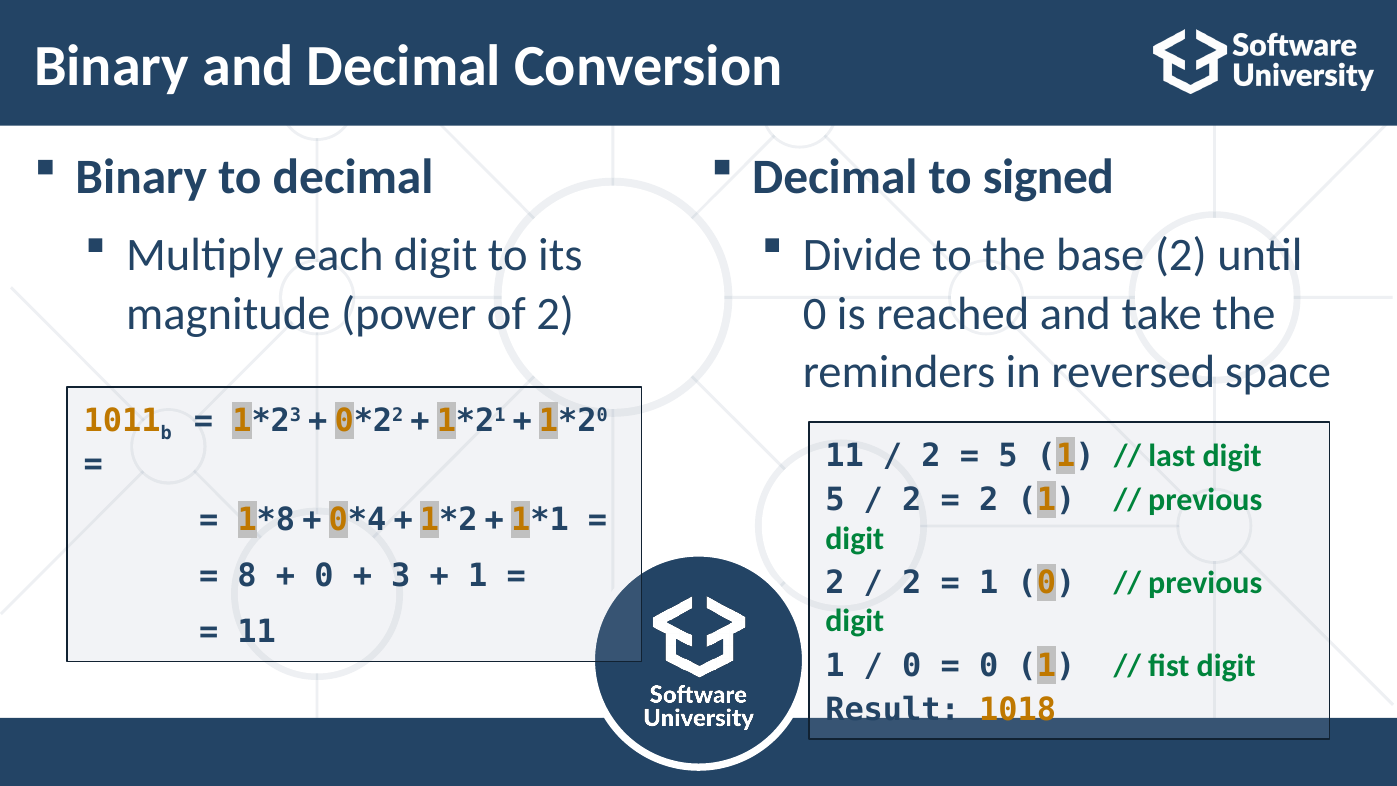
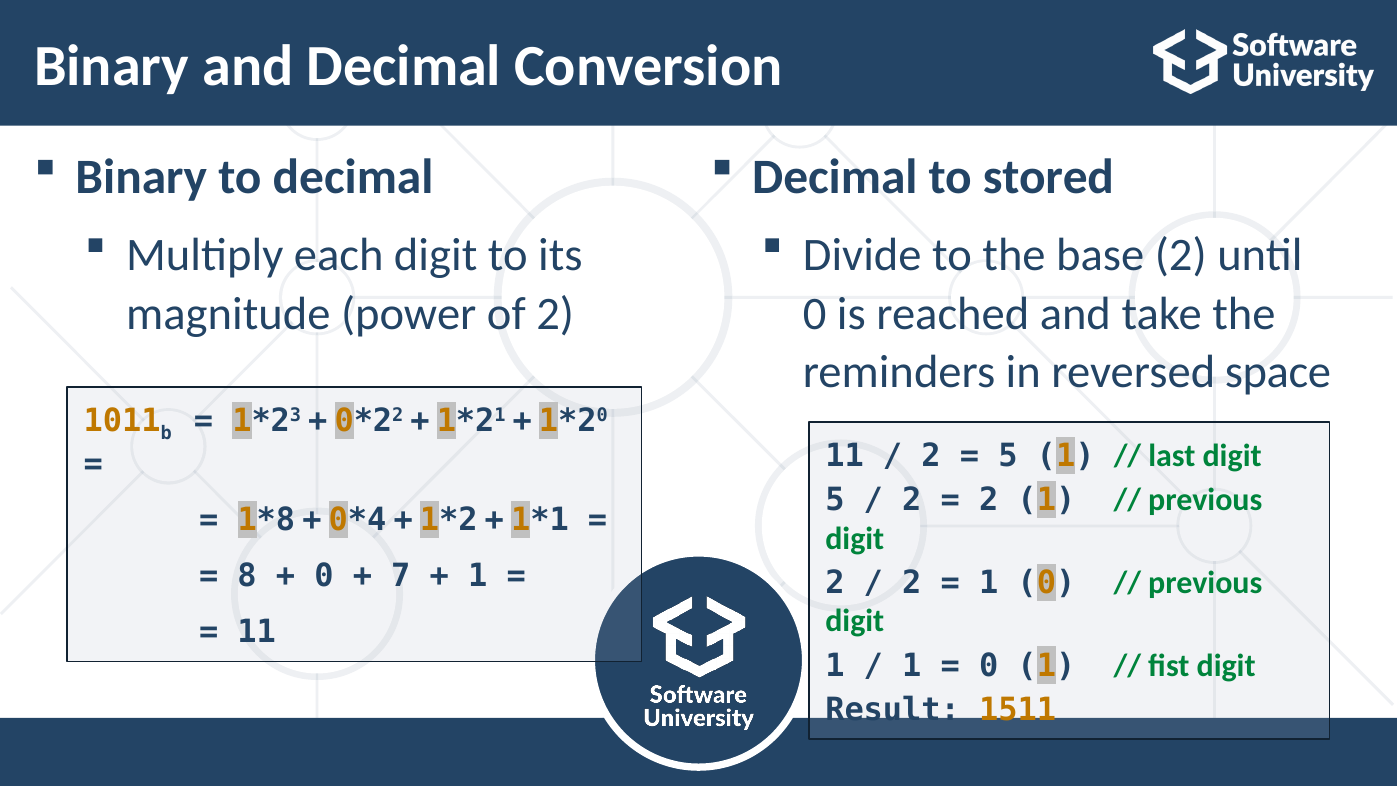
signed: signed -> stored (1048, 177)
3: 3 -> 7 (401, 576)
0: 0 -> 1 (912, 665)
1018: 1018 -> 1511 (1018, 710)
